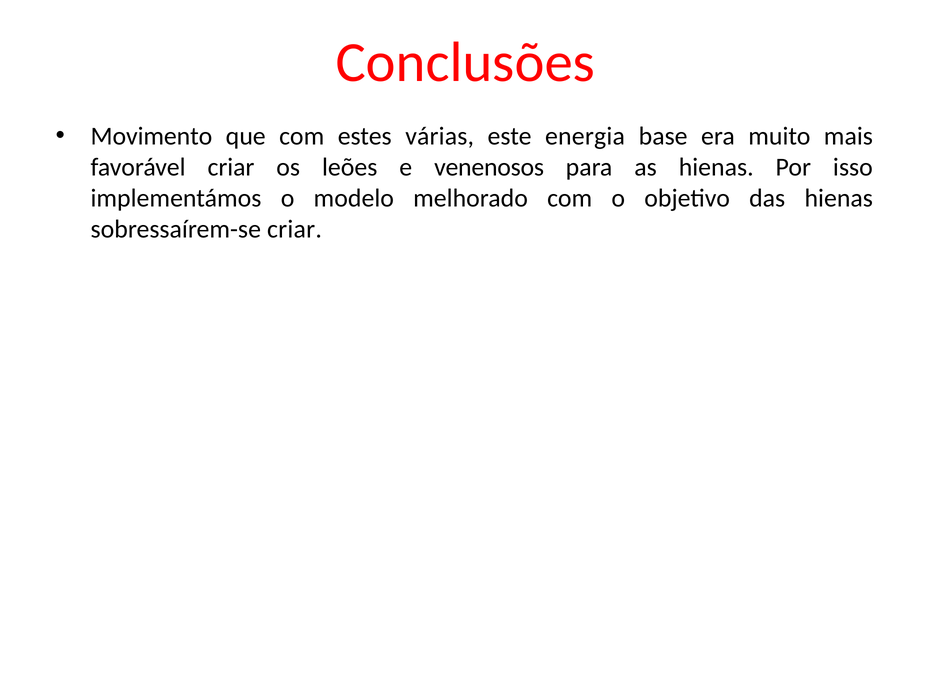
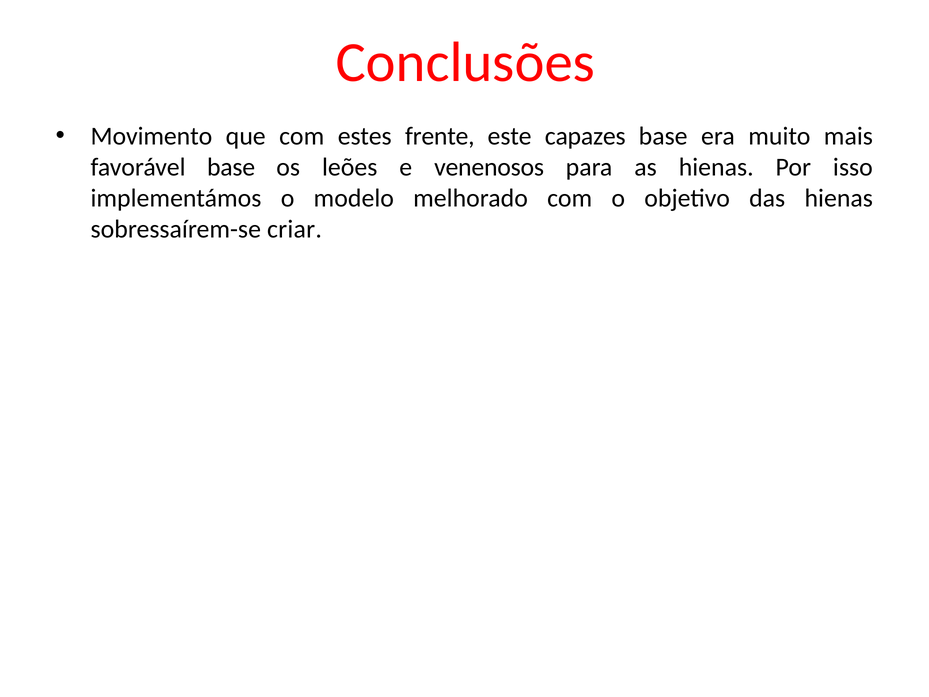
várias: várias -> frente (440, 136)
energia: energia -> capazes (585, 136)
favorável criar: criar -> base (231, 167)
